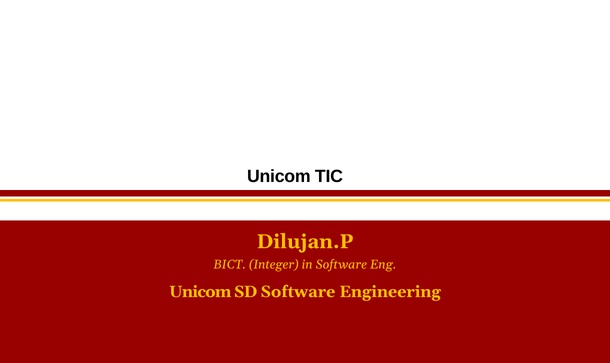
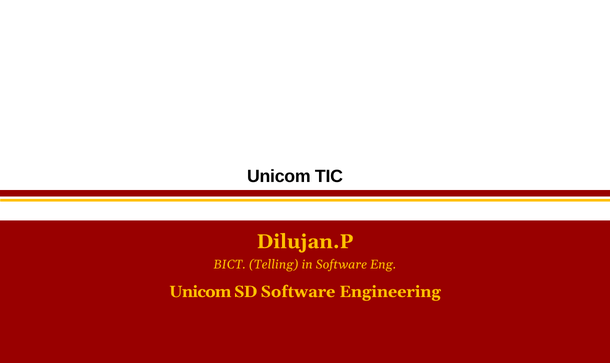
Integer: Integer -> Telling (274, 264)
